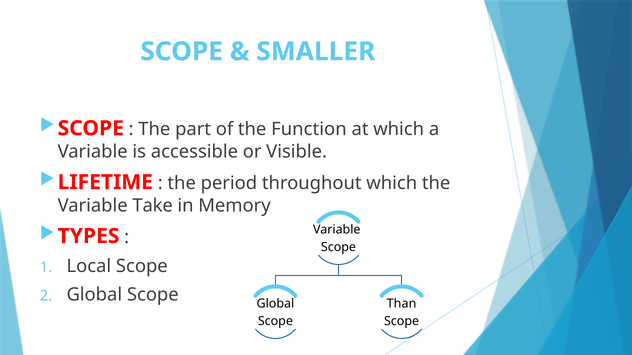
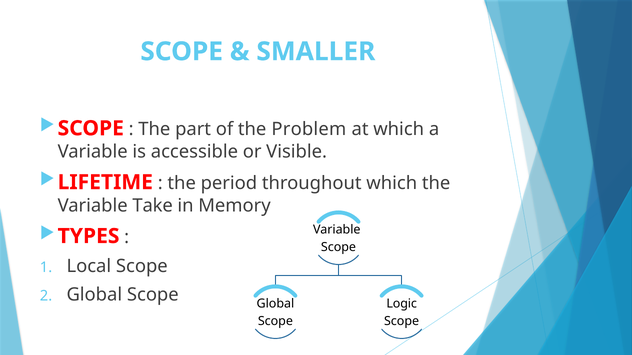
Function: Function -> Problem (309, 129)
Than: Than -> Logic (402, 304)
